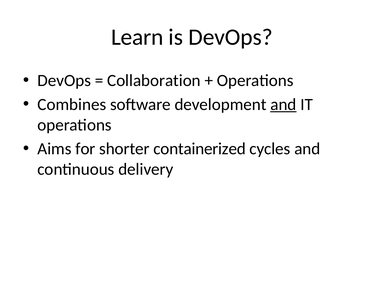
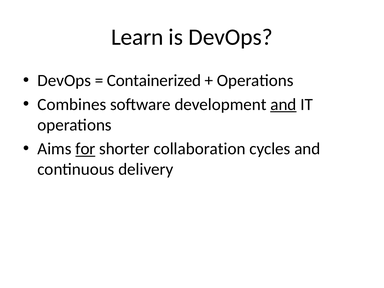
Collaboration: Collaboration -> Containerized (154, 81)
for underline: none -> present (85, 149)
containerized: containerized -> collaboration (200, 149)
